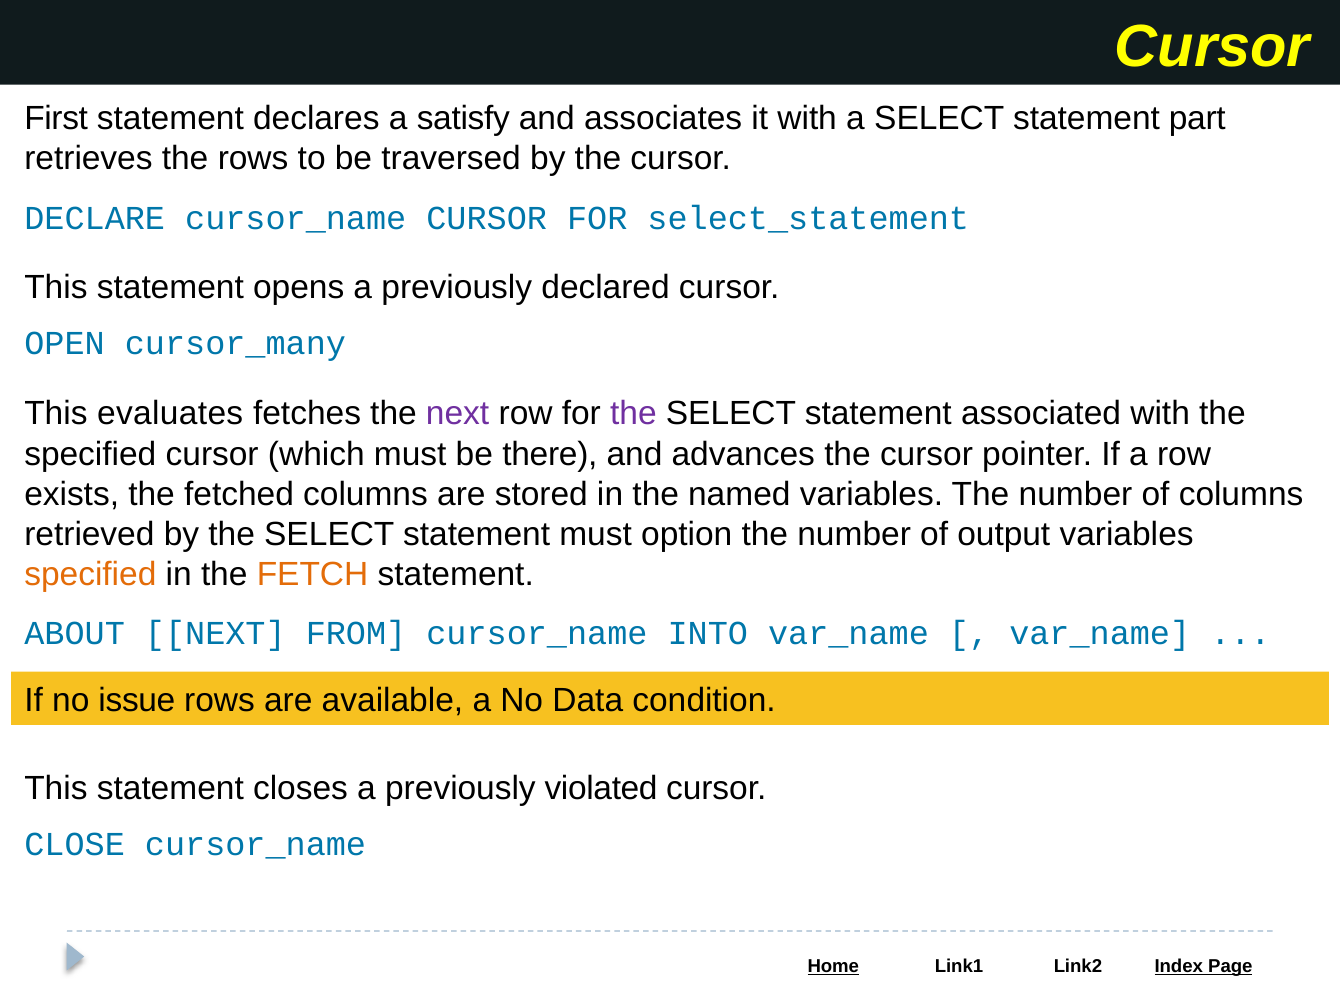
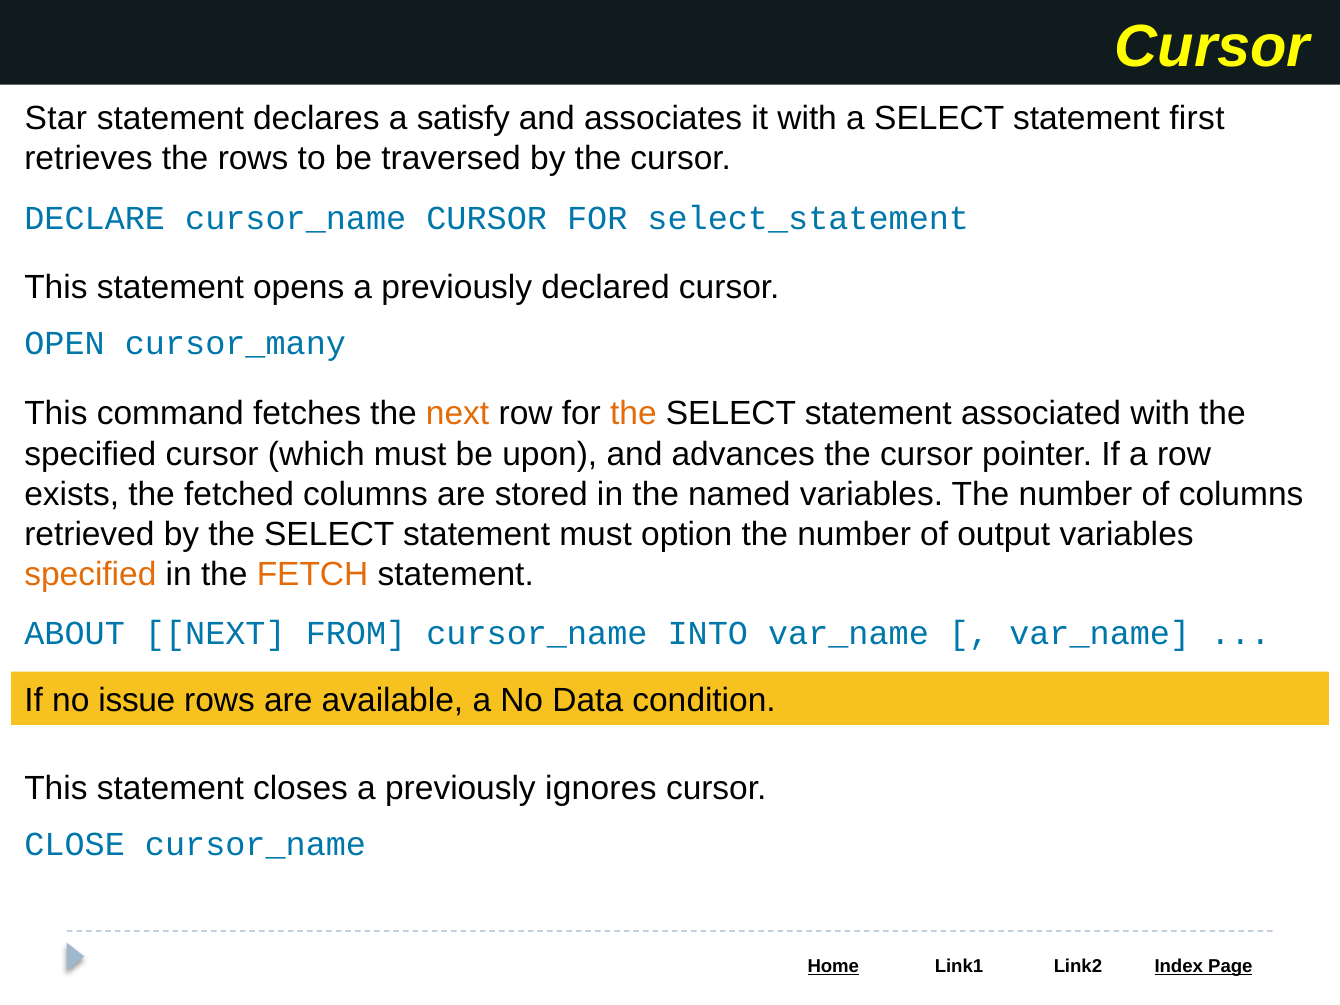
First: First -> Star (56, 118)
part: part -> first (1197, 118)
evaluates: evaluates -> command (170, 414)
next colour: purple -> orange (458, 414)
the colour: purple -> orange (633, 414)
there: there -> upon (550, 454)
violated: violated -> ignores (601, 788)
